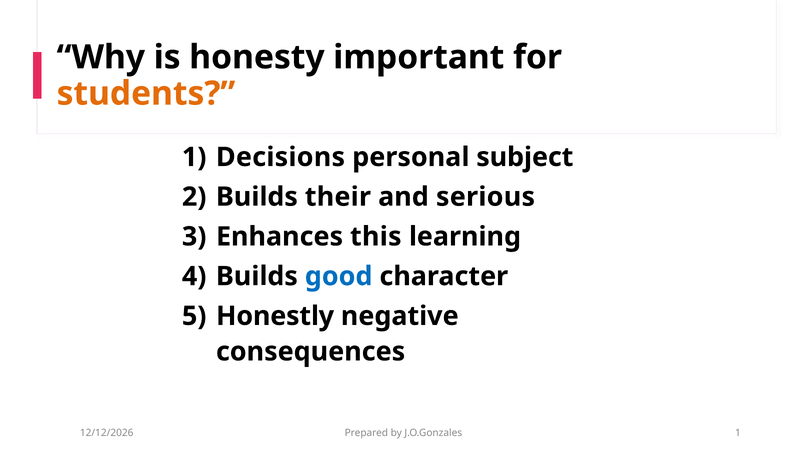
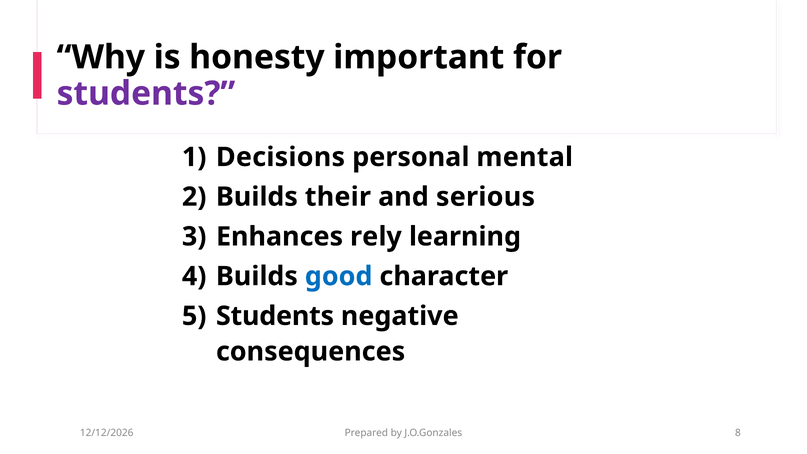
students colour: orange -> purple (146, 94)
subject: subject -> mental (525, 157)
this: this -> rely (376, 237)
Honestly: Honestly -> Students (275, 316)
J.O.Gonzales 1: 1 -> 8 (738, 433)
